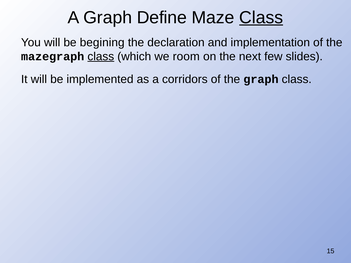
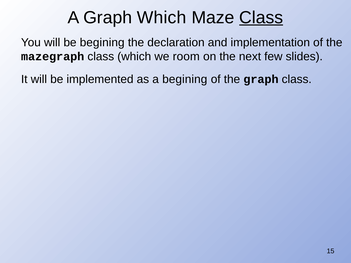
Graph Define: Define -> Which (162, 18)
class underline: present -> none (101, 56)
a corridors: corridors -> begining (185, 79)
